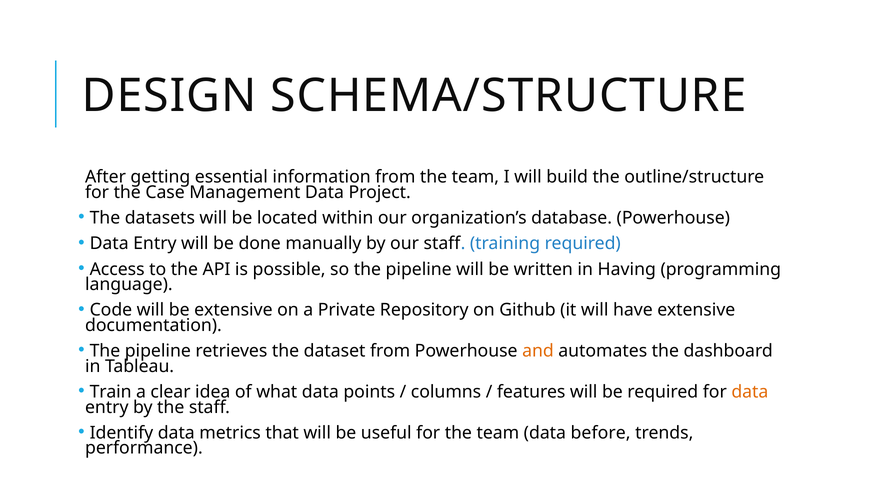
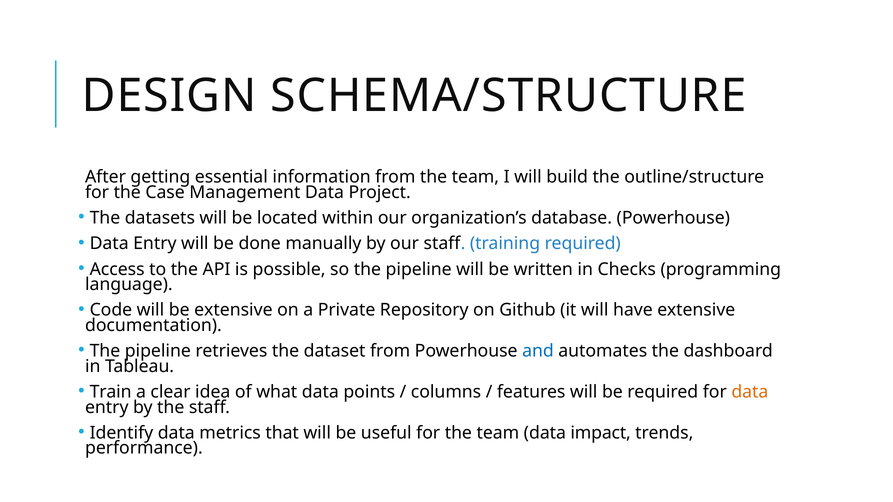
Having: Having -> Checks (627, 269)
and colour: orange -> blue (538, 351)
before: before -> impact (601, 433)
